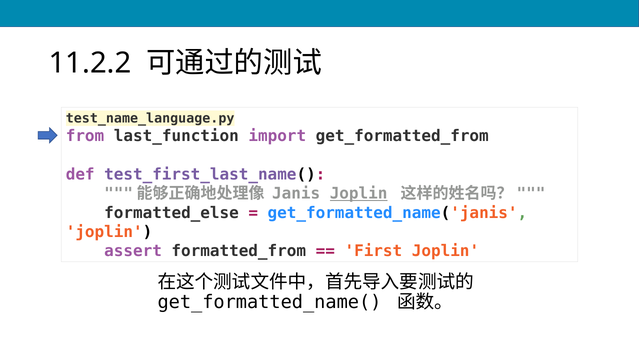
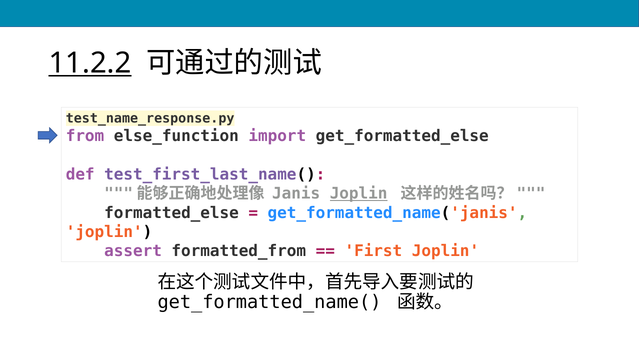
11.2.2 underline: none -> present (90, 63)
test_name_language.py: test_name_language.py -> test_name_response.py (150, 119)
last_function: last_function -> else_function (176, 136)
get_formatted_from: get_formatted_from -> get_formatted_else (402, 136)
